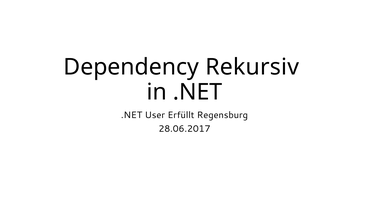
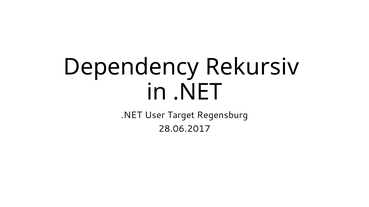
Erfüllt: Erfüllt -> Target (181, 115)
